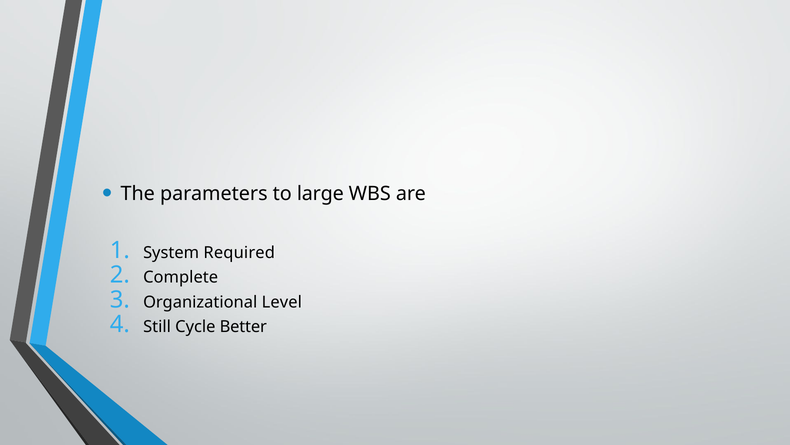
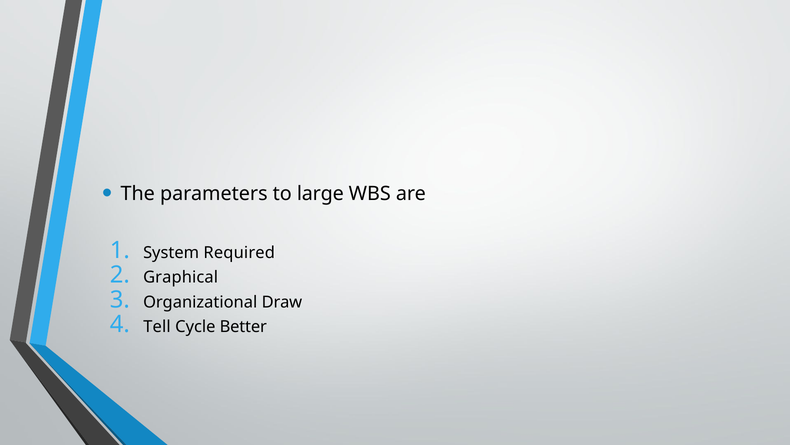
Complete: Complete -> Graphical (181, 277)
Level: Level -> Draw (282, 302)
Still: Still -> Tell (157, 327)
